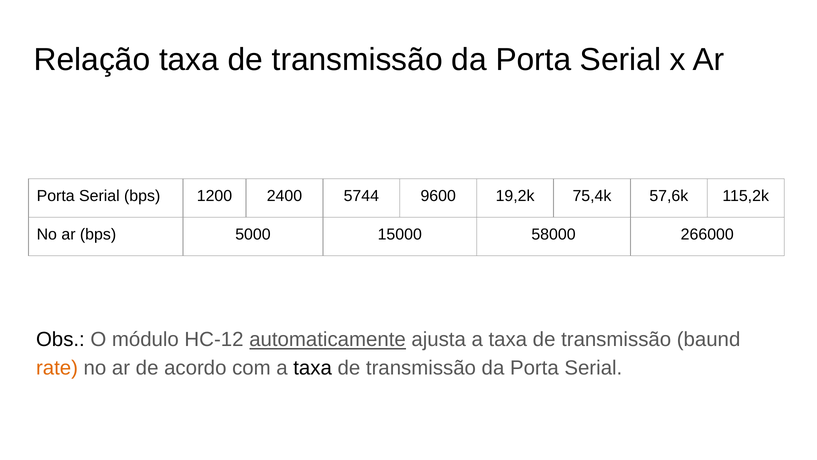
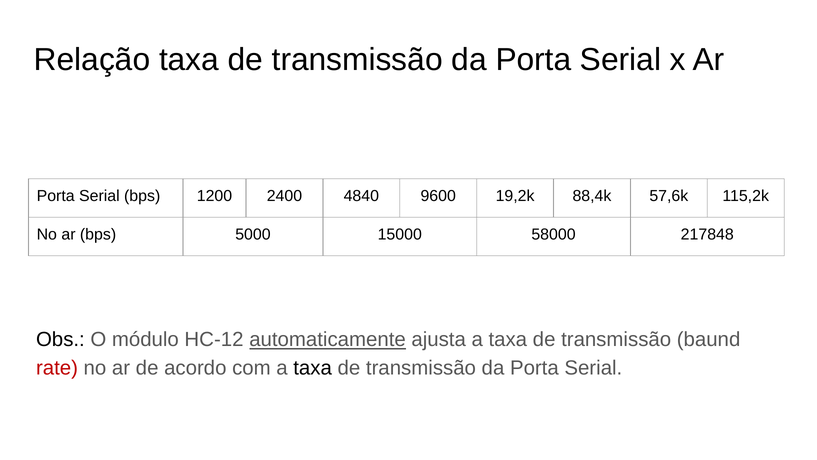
5744: 5744 -> 4840 (361, 196)
75,4k: 75,4k -> 88,4k (592, 196)
266000: 266000 -> 217848 (707, 234)
rate colour: orange -> red (57, 368)
